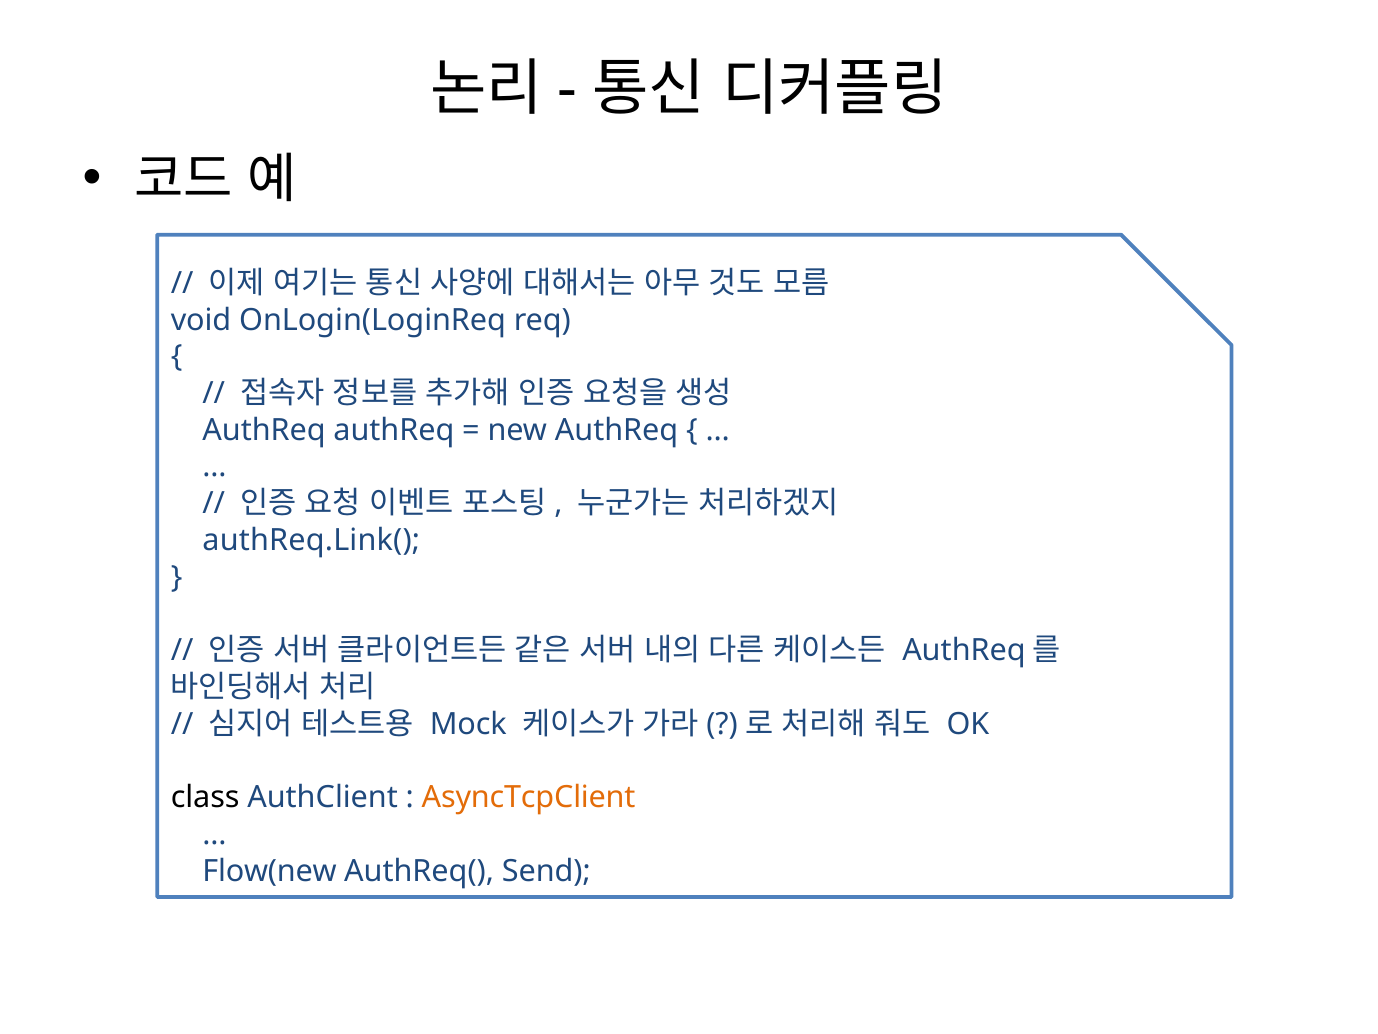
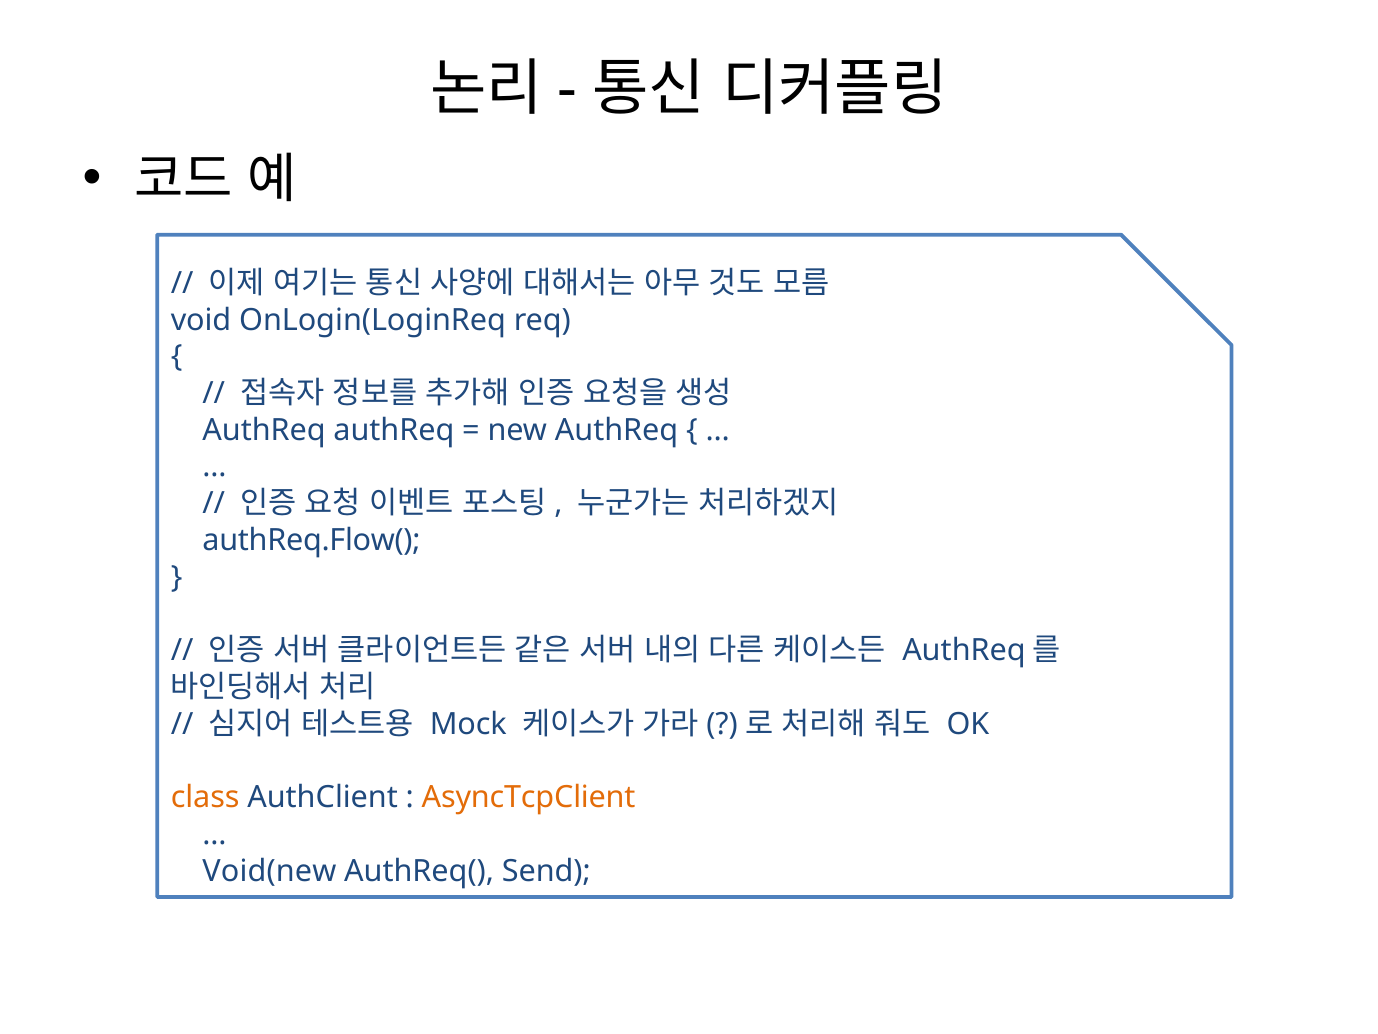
authReq.Link(: authReq.Link( -> authReq.Flow( (312, 540)
class colour: black -> orange (205, 797)
Flow(new: Flow(new -> Void(new (269, 871)
